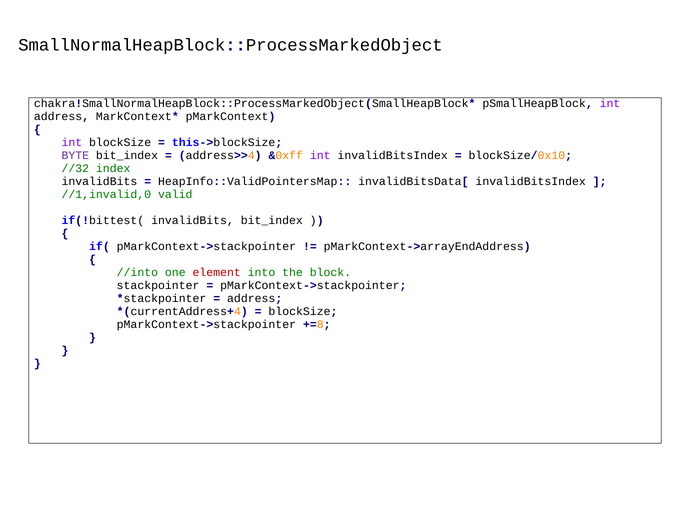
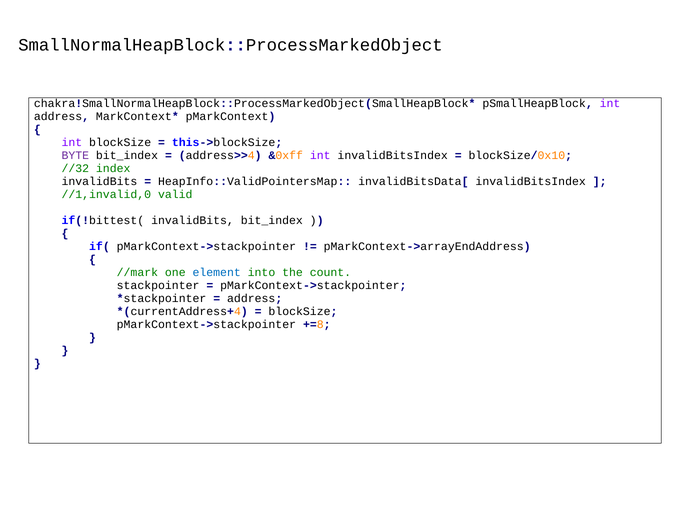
//into: //into -> //mark (137, 272)
element colour: red -> blue (217, 272)
block: block -> count (330, 272)
